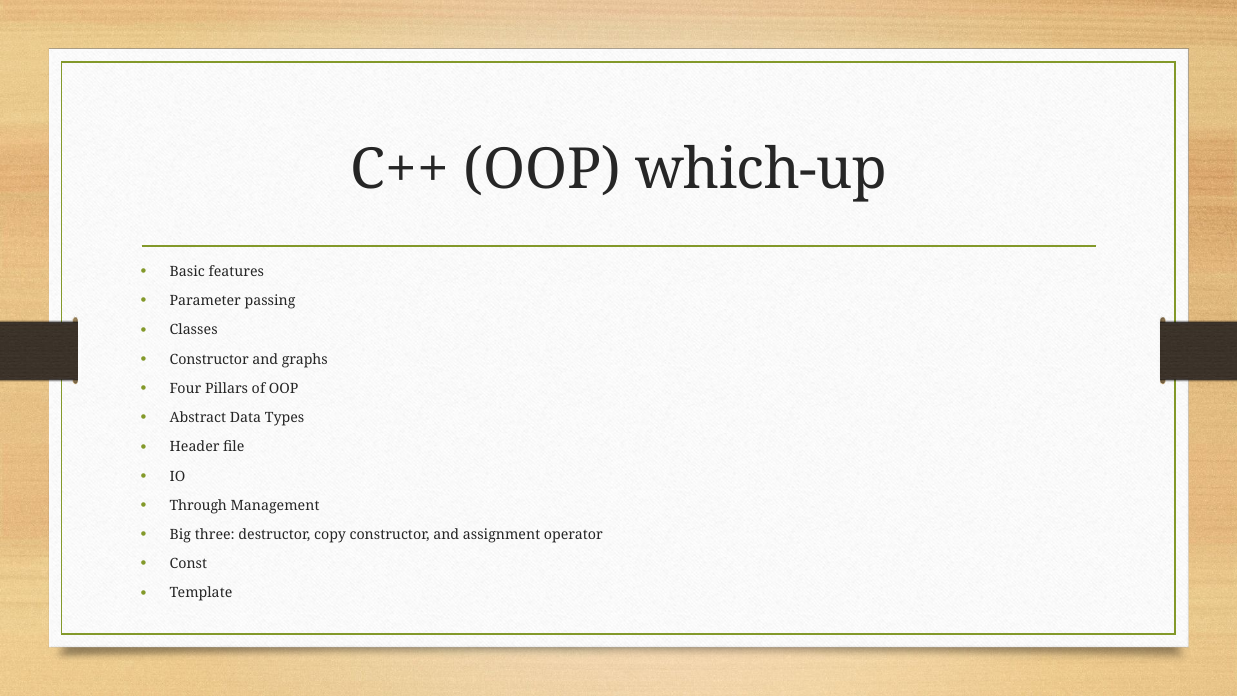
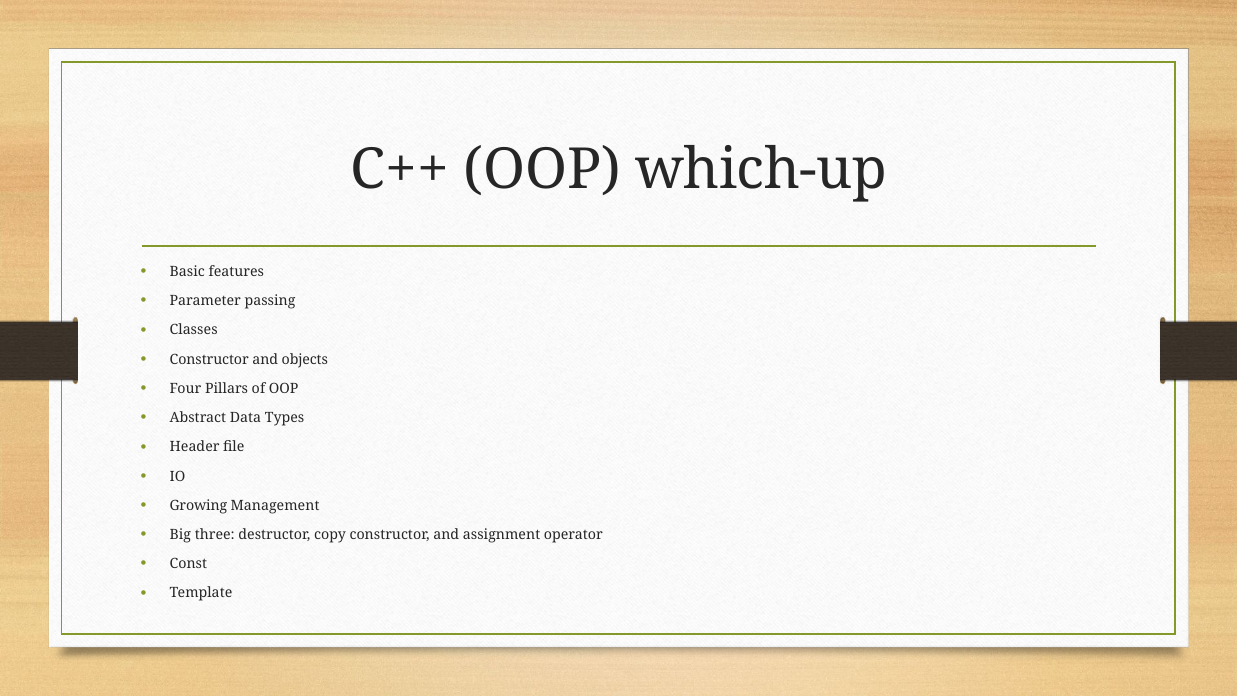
graphs: graphs -> objects (305, 359)
Through: Through -> Growing (198, 505)
